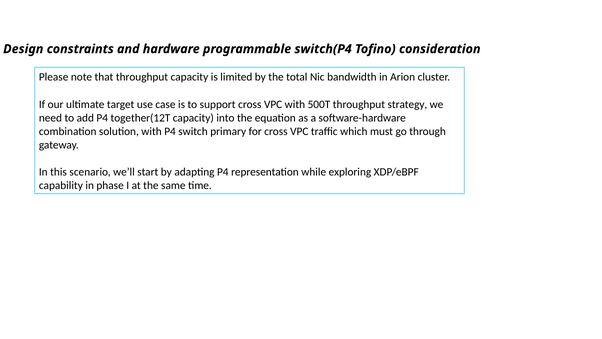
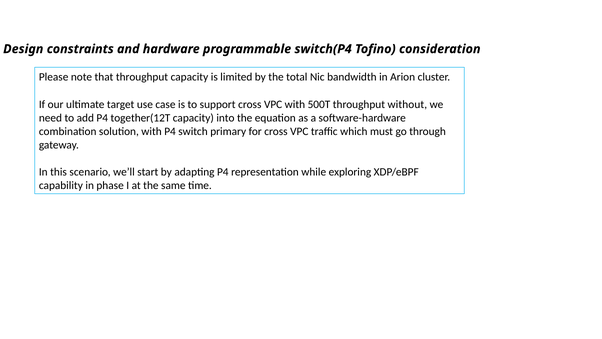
strategy: strategy -> without (407, 104)
